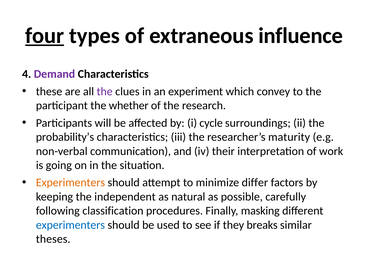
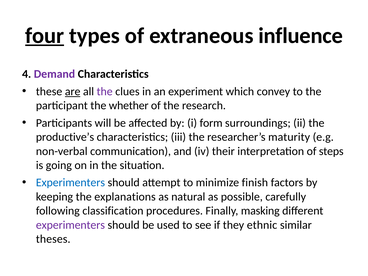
are underline: none -> present (73, 91)
cycle: cycle -> form (211, 123)
probability’s: probability’s -> productive’s (65, 137)
work: work -> steps (331, 151)
Experimenters colour: orange -> blue (70, 183)
differ: differ -> finish (255, 183)
independent: independent -> explanations (125, 197)
experimenters colour: blue -> purple (70, 225)
breaks: breaks -> ethnic (262, 225)
